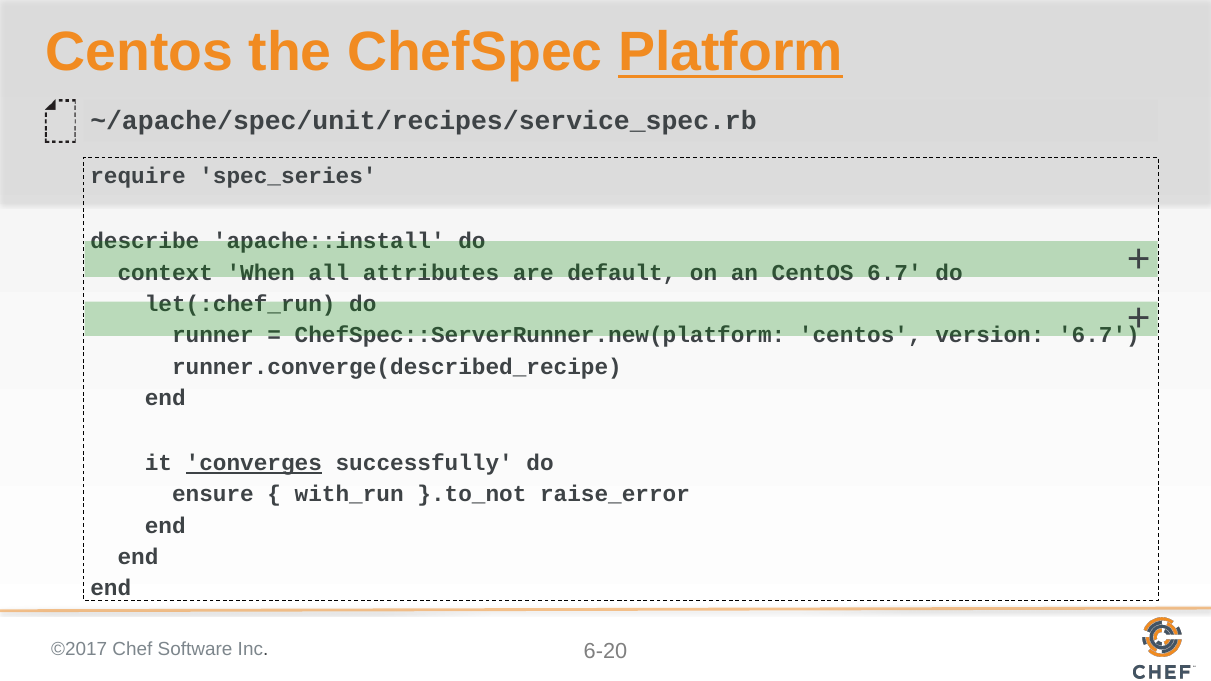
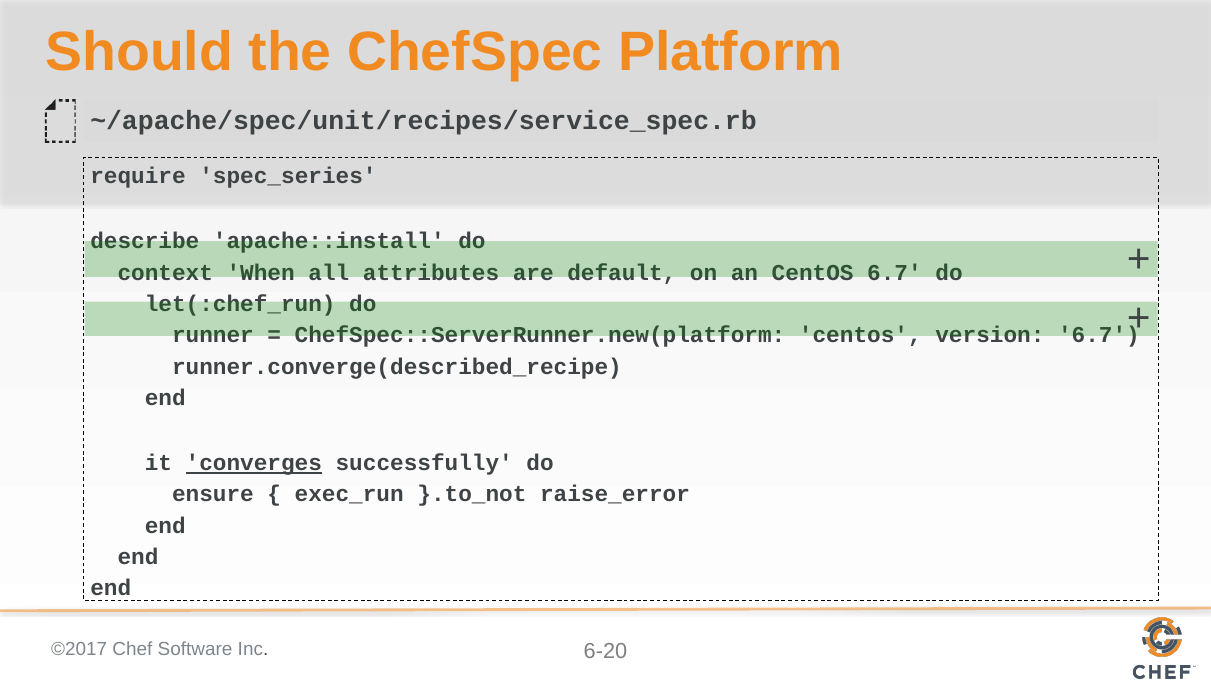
Centos: Centos -> Should (139, 52)
Platform underline: present -> none (730, 52)
with_run: with_run -> exec_run (349, 495)
